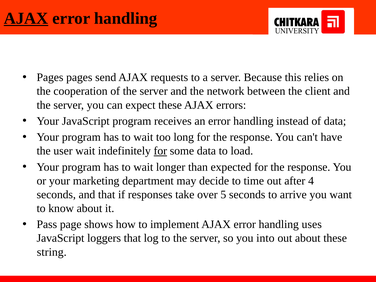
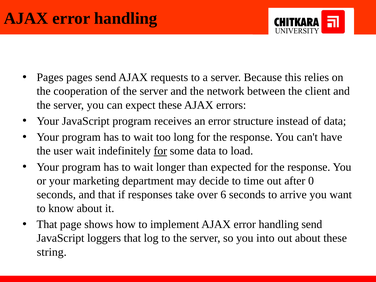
AJAX underline: present -> none (26, 18)
an error handling: handling -> structure (253, 121)
4: 4 -> 0 (311, 181)
5: 5 -> 6 (223, 195)
Pass: Pass -> That (47, 224)
handling uses: uses -> send (312, 224)
